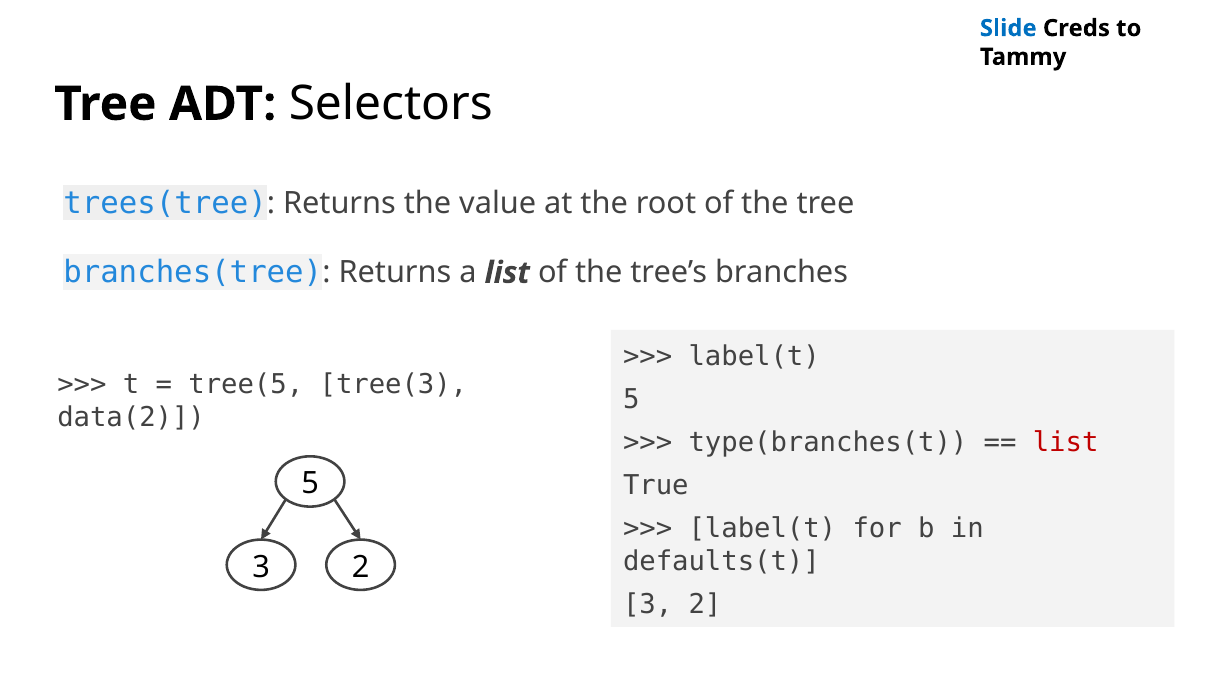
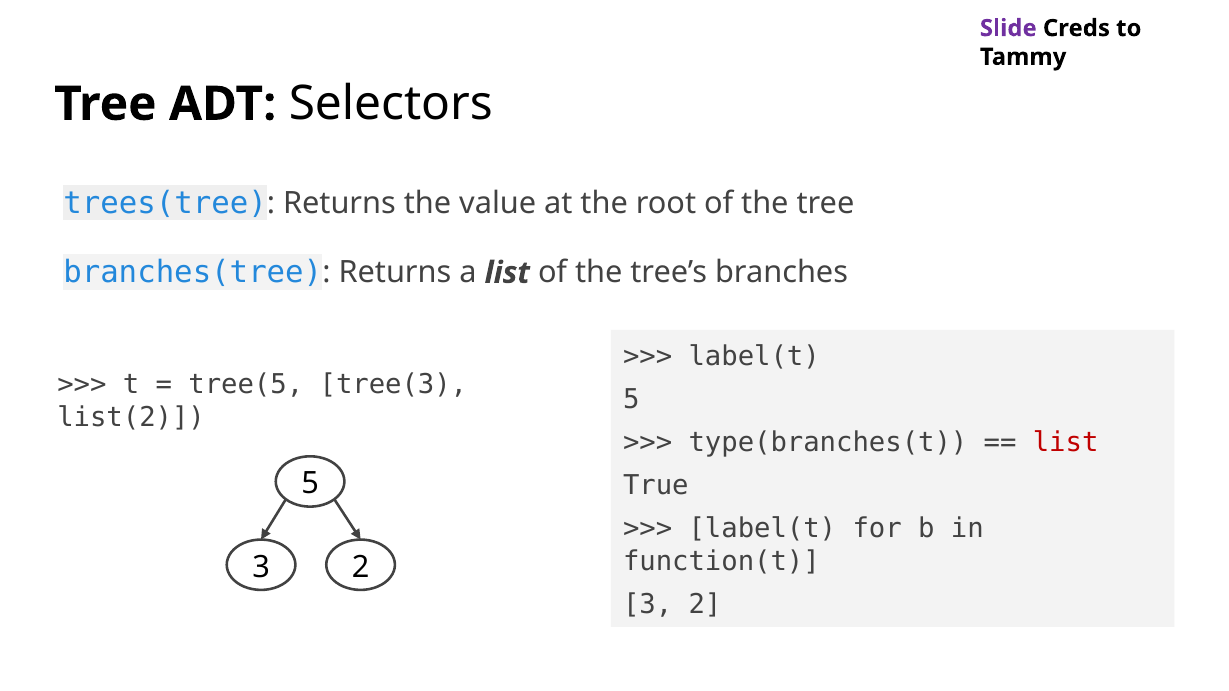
Slide colour: blue -> purple (1008, 28)
data(2: data(2 -> list(2 (131, 418)
defaults(t: defaults(t -> function(t (721, 561)
